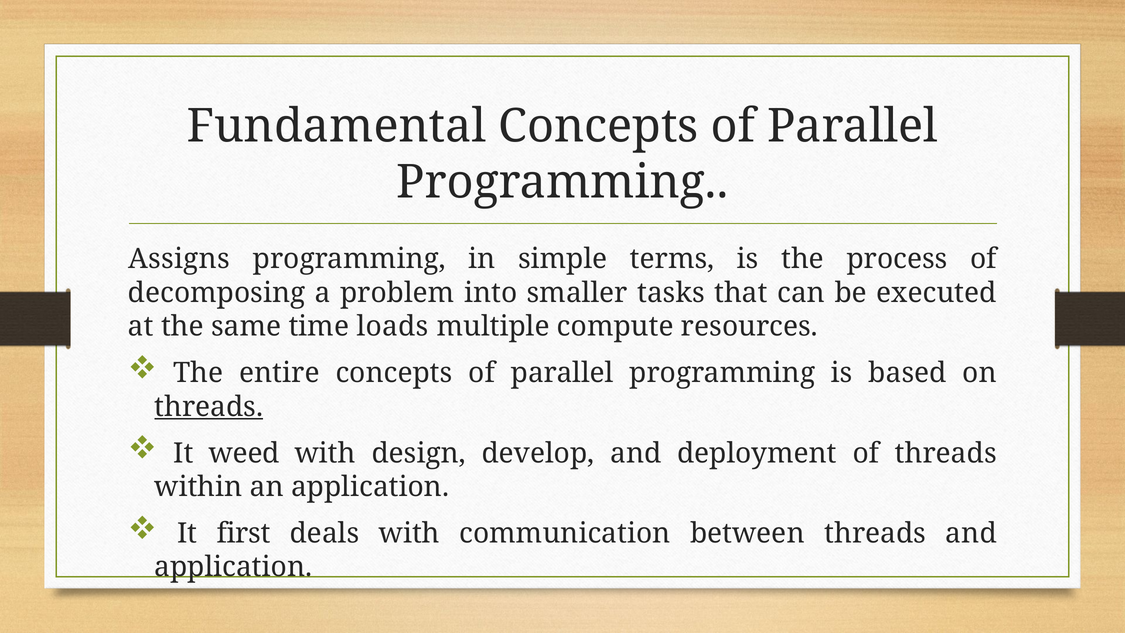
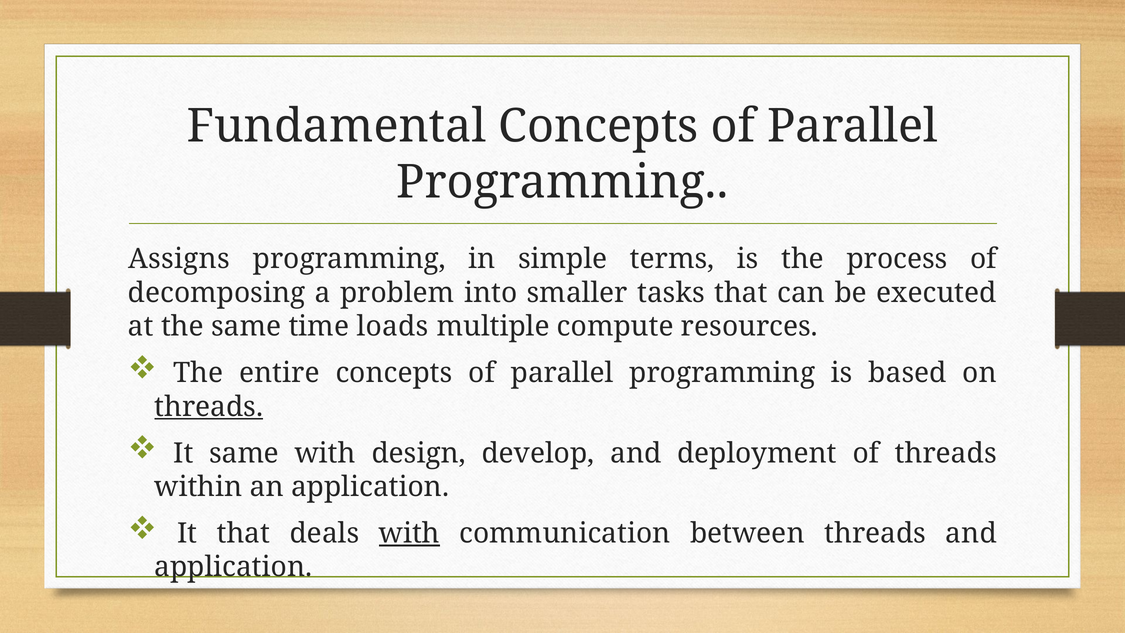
It weed: weed -> same (244, 453)
It first: first -> that (243, 533)
with underline: none -> present (409, 533)
